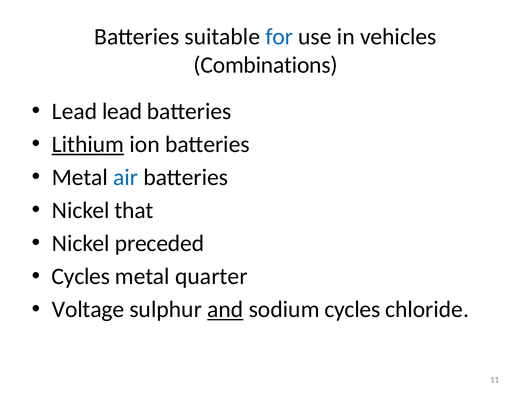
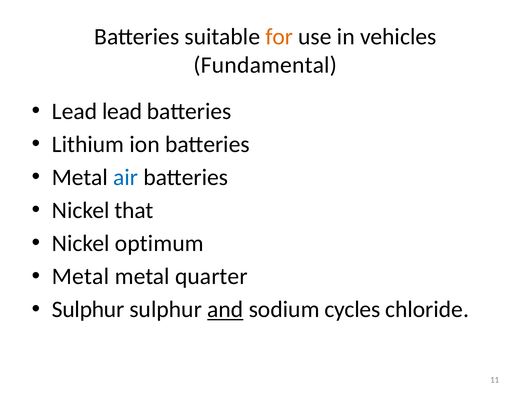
for colour: blue -> orange (279, 37)
Combinations: Combinations -> Fundamental (265, 65)
Lithium underline: present -> none (88, 144)
preceded: preceded -> optimum (159, 244)
Cycles: Cycles -> Metal (81, 277)
Voltage: Voltage -> Sulphur (88, 310)
